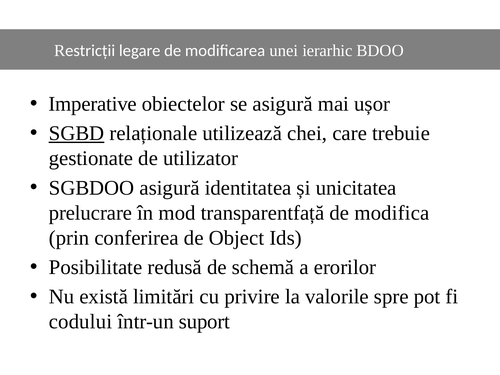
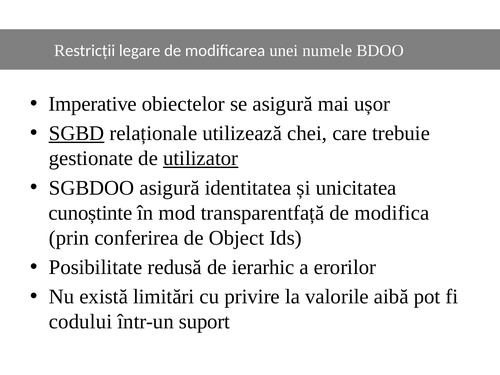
ierarhic: ierarhic -> numele (327, 51)
utilizator underline: none -> present (201, 158)
prelucrare: prelucrare -> cunoștinte (90, 213)
schemă: schemă -> ierarhic (263, 267)
spre: spre -> aibă (391, 297)
